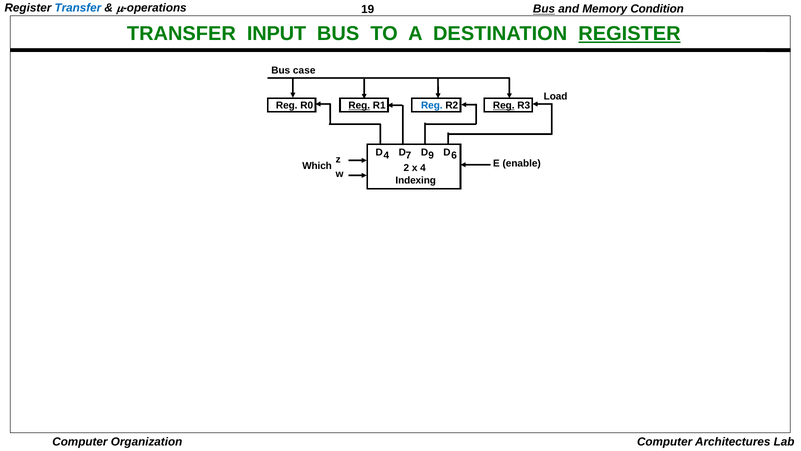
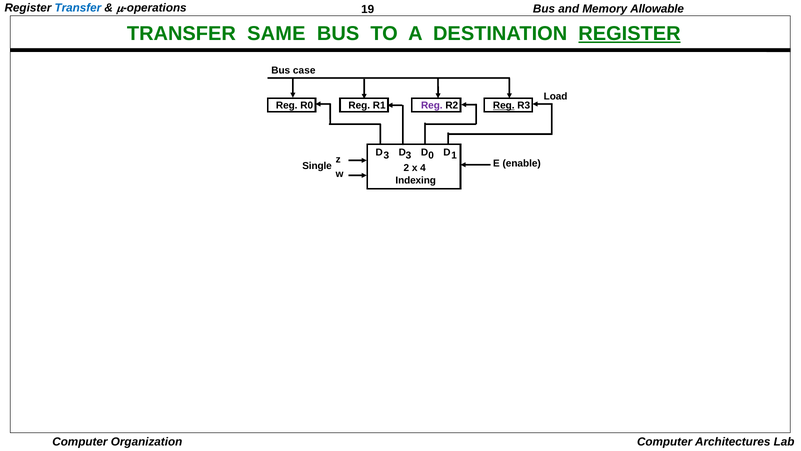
Bus underline: present -> none (544, 9)
Condition: Condition -> Allowable (657, 9)
INPUT: INPUT -> SAME (276, 34)
Reg underline: present -> none (359, 105)
Reg colour: blue -> purple (432, 105)
4: 4 -> 3 (386, 155)
7: 7 -> 3 (408, 155)
9: 9 -> 0 (431, 155)
6: 6 -> 1 (454, 155)
Which: Which -> Single (317, 166)
